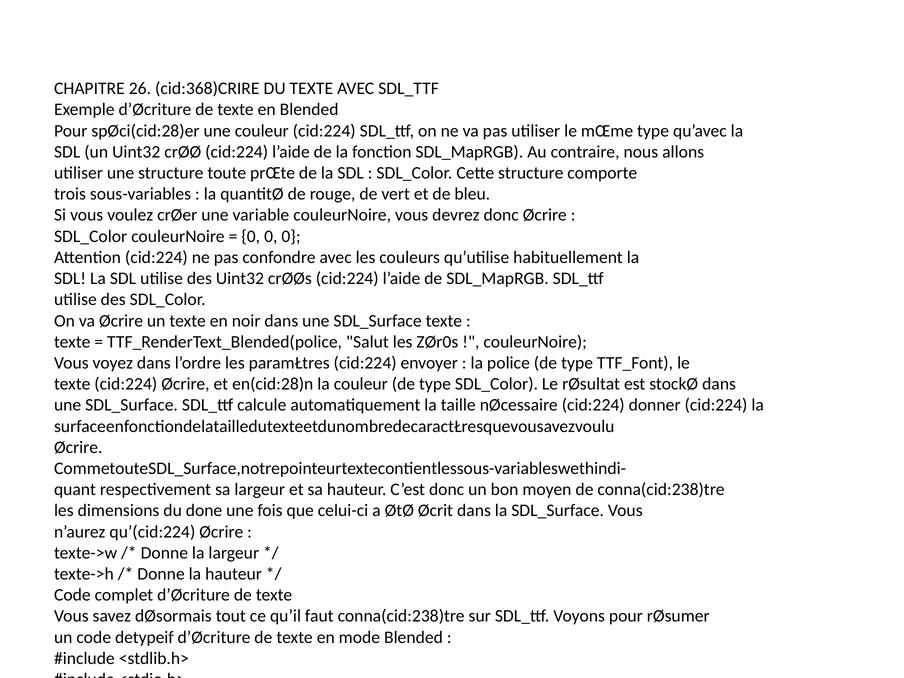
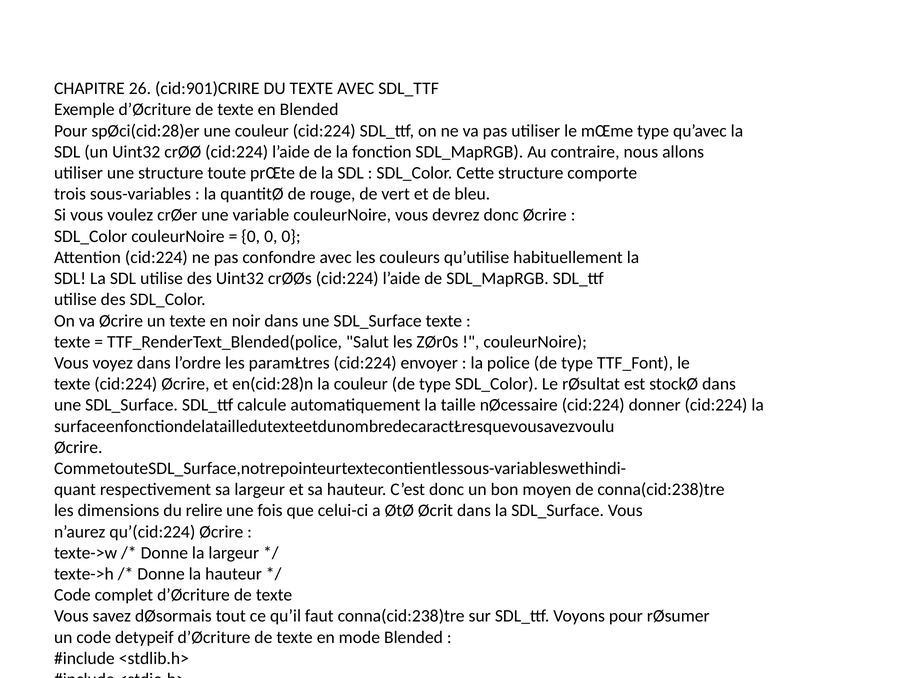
cid:368)CRIRE: cid:368)CRIRE -> cid:901)CRIRE (207, 89)
done: done -> relire (204, 511)
